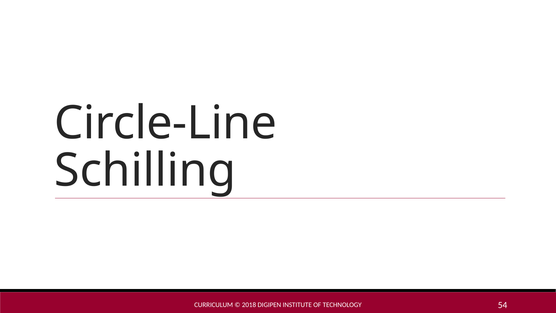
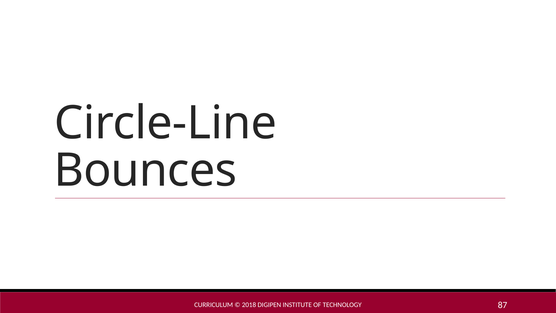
Schilling: Schilling -> Bounces (145, 170)
54: 54 -> 87 (503, 305)
